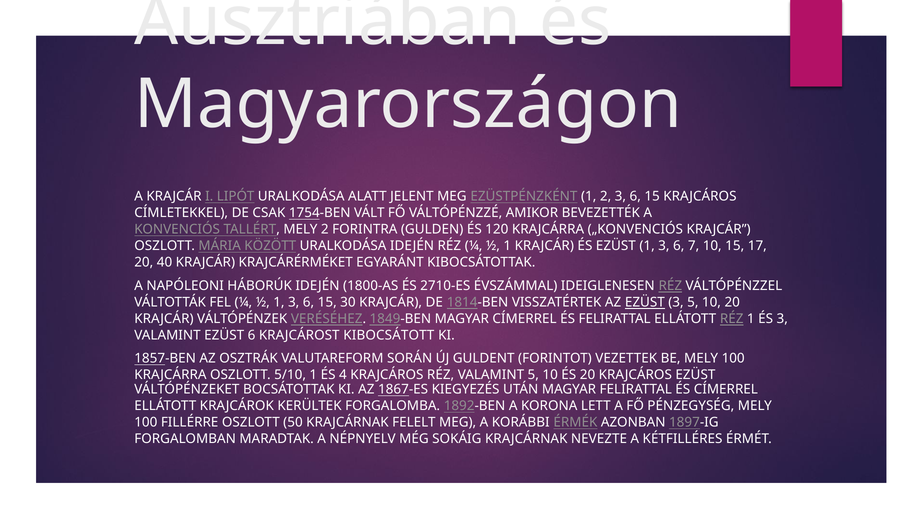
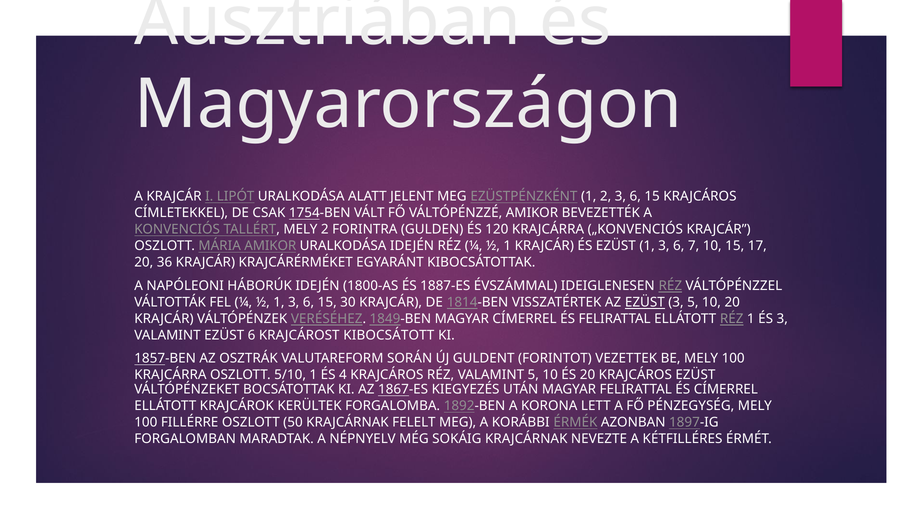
MÁRIA KÖZÖTT: KÖZÖTT -> AMIKOR (270, 246)
40: 40 -> 36 (165, 263)
2710-ES: 2710-ES -> 1887-ES (445, 286)
